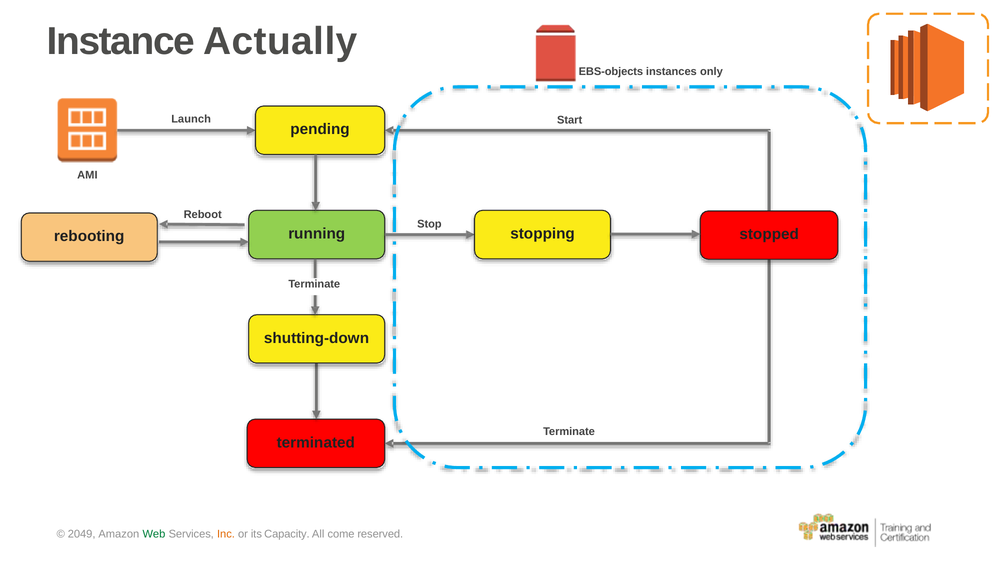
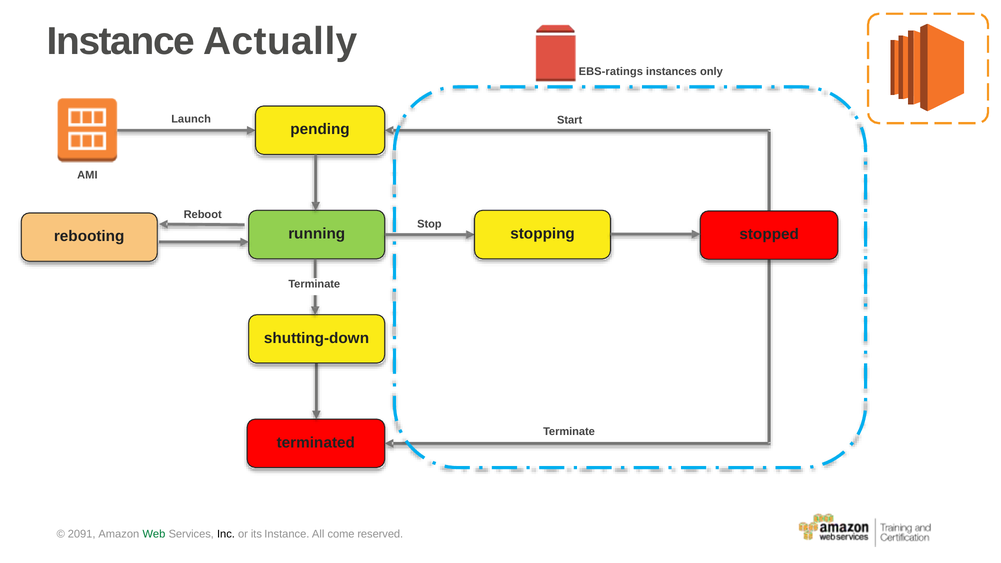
EBS-objects: EBS-objects -> EBS-ratings (611, 71)
2049: 2049 -> 2091 (82, 534)
Inc colour: orange -> black (226, 534)
its Capacity: Capacity -> Instance (287, 534)
